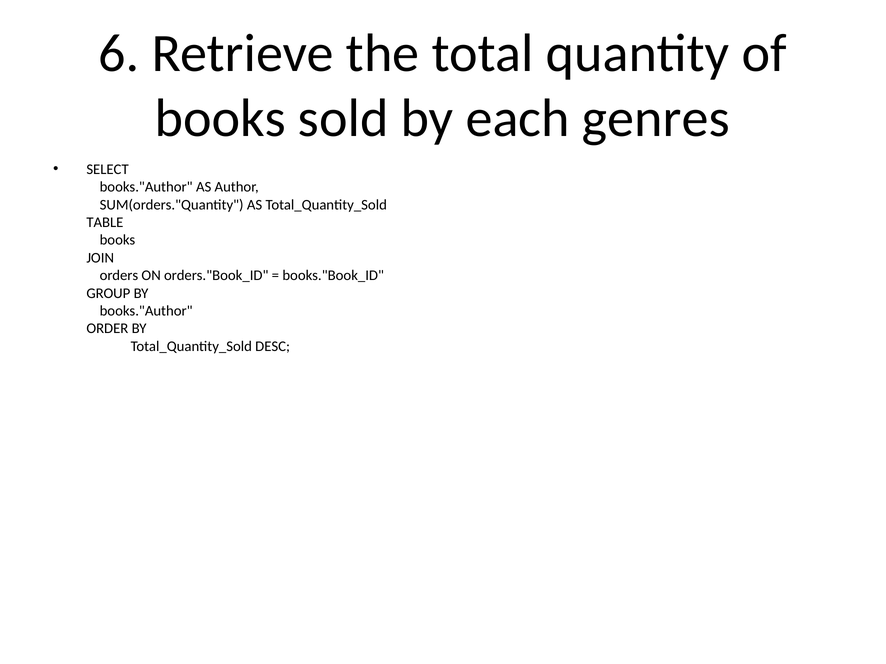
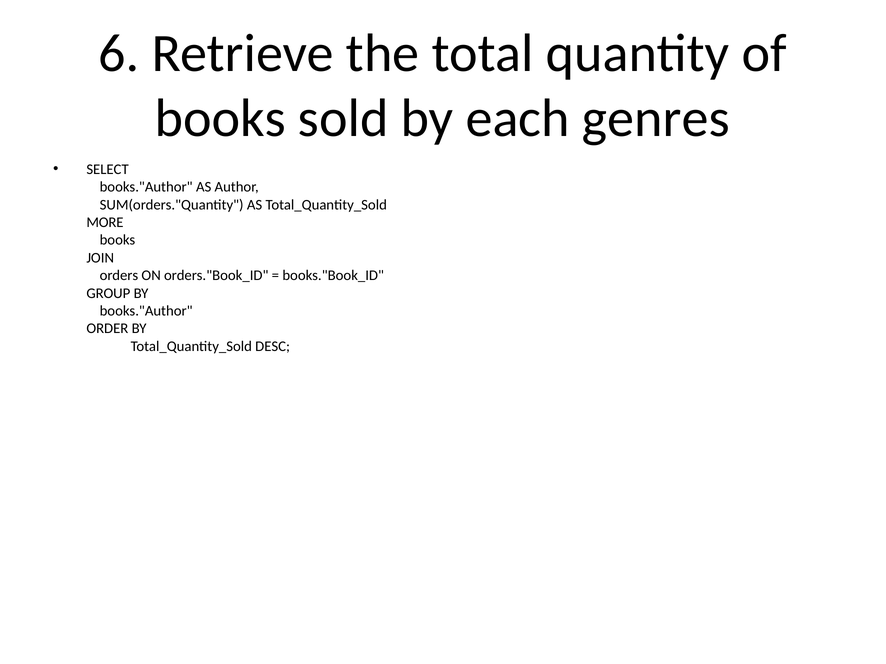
TABLE: TABLE -> MORE (105, 223)
